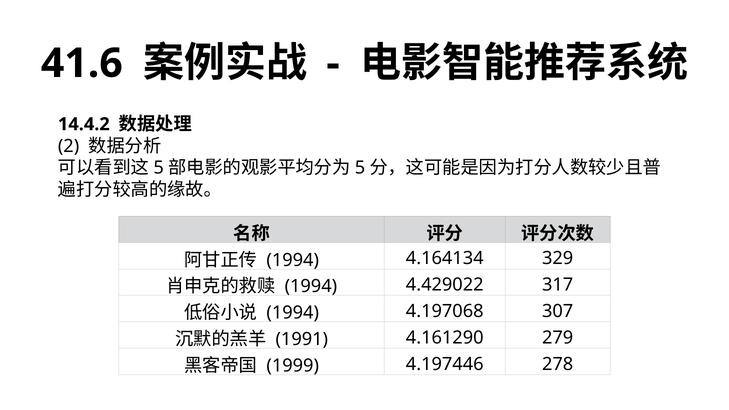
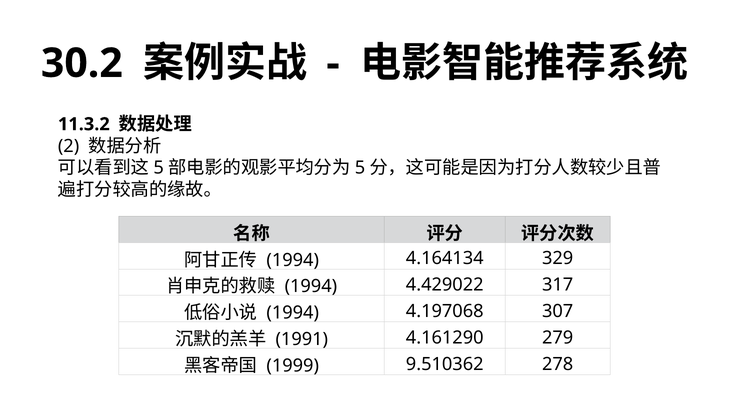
41.6: 41.6 -> 30.2 (82, 63)
14.4.2: 14.4.2 -> 11.3.2 (84, 124)
4.197446: 4.197446 -> 9.510362 (445, 364)
